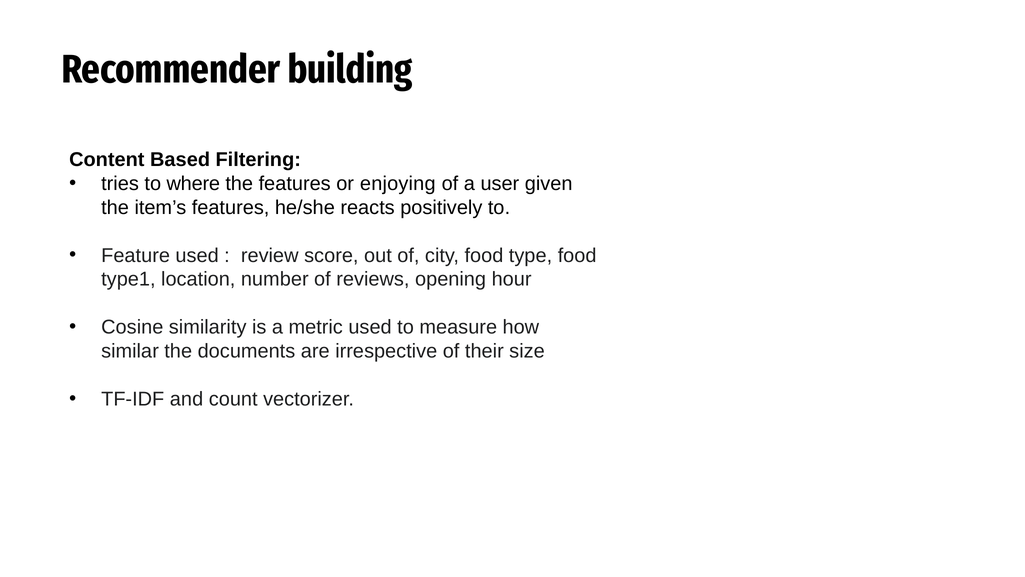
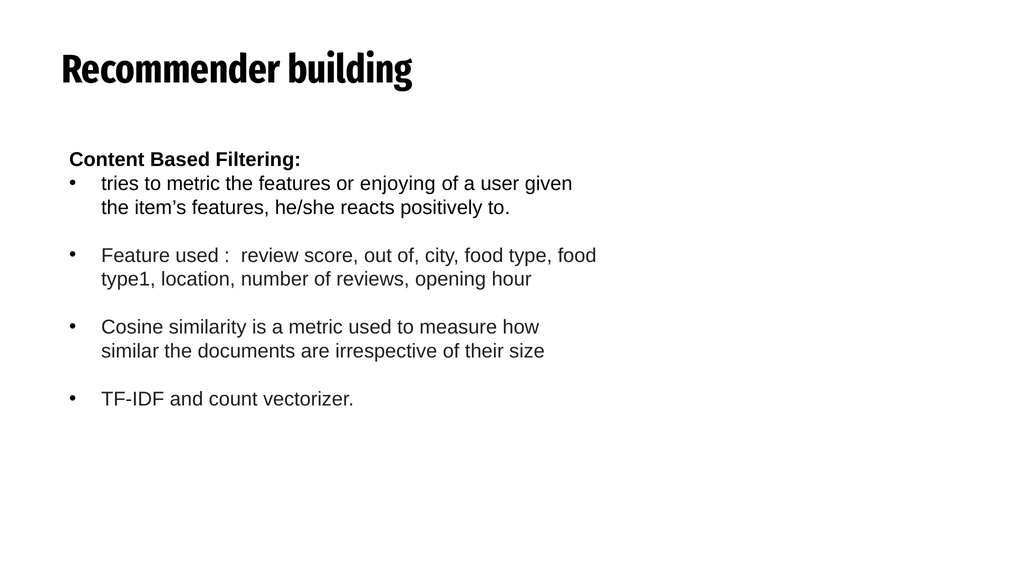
to where: where -> metric (193, 183)
